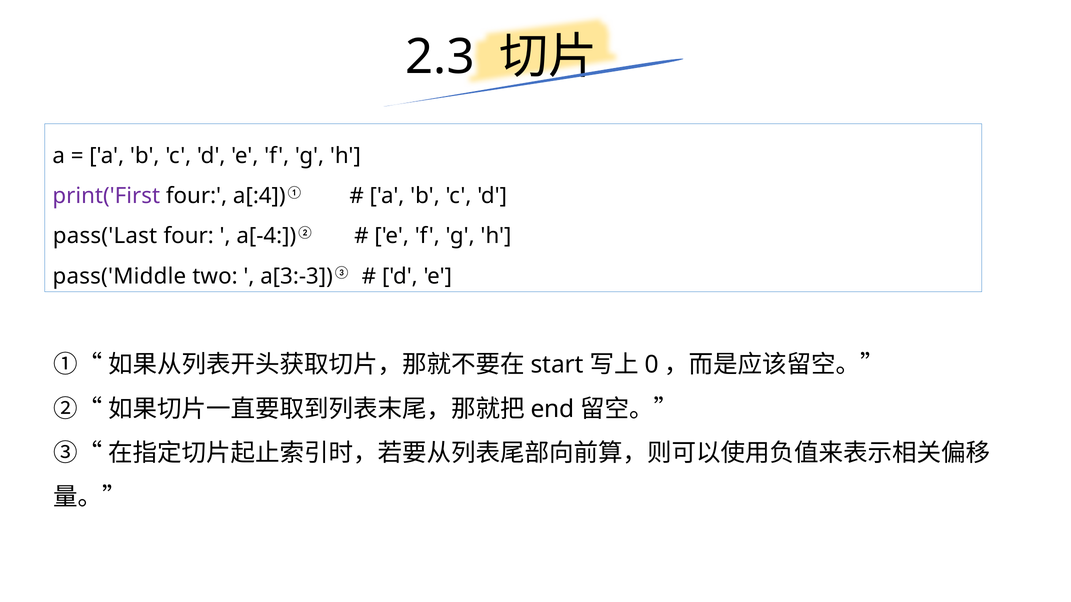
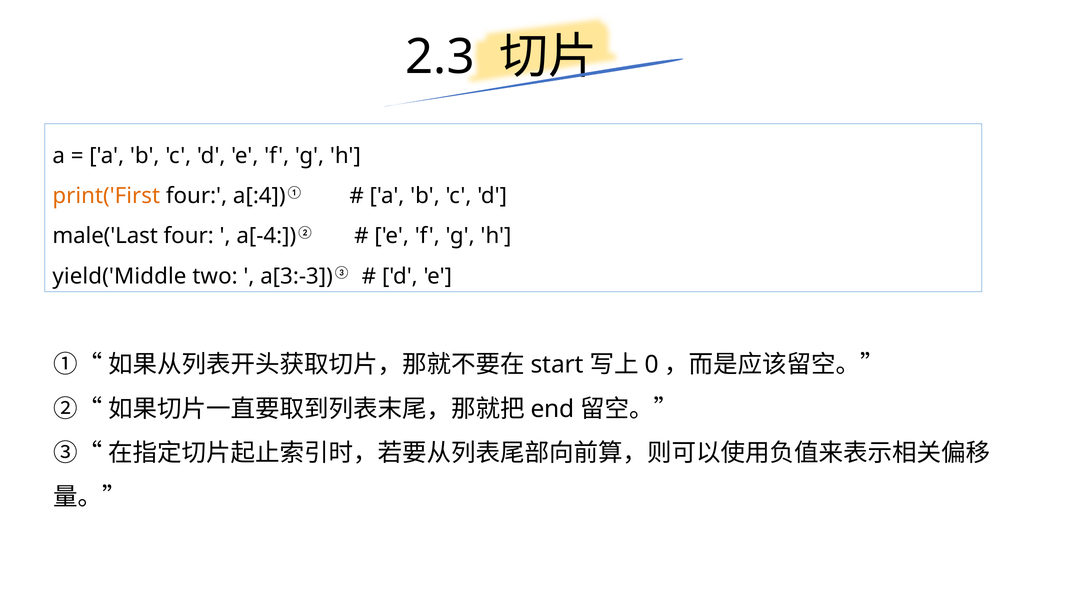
print('First colour: purple -> orange (106, 196)
pass('Last: pass('Last -> male('Last (105, 236)
pass('Middle: pass('Middle -> yield('Middle (119, 276)
